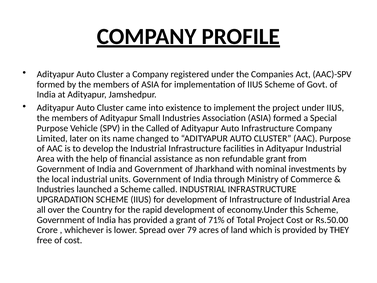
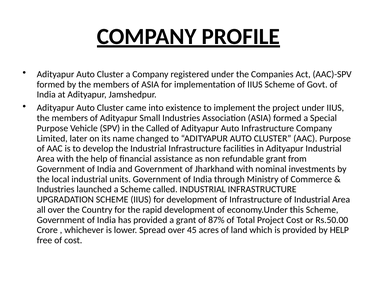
71%: 71% -> 87% (216, 220)
79: 79 -> 45 (192, 230)
by THEY: THEY -> HELP (339, 230)
